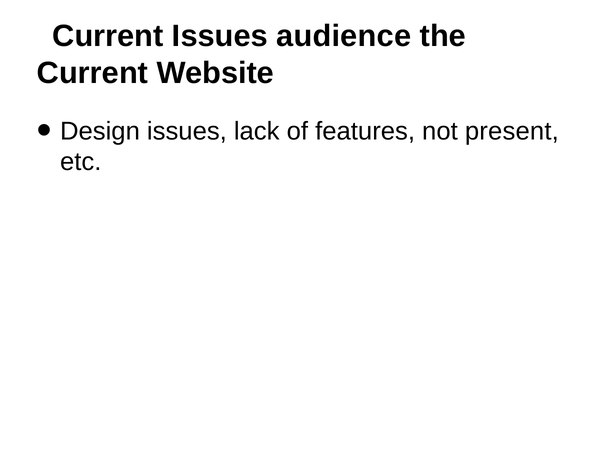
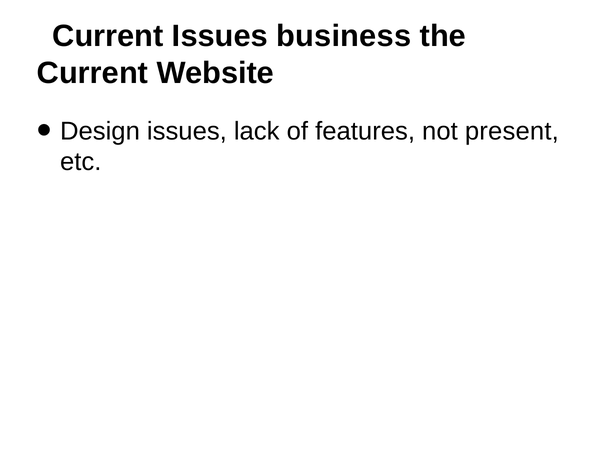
audience: audience -> business (344, 36)
